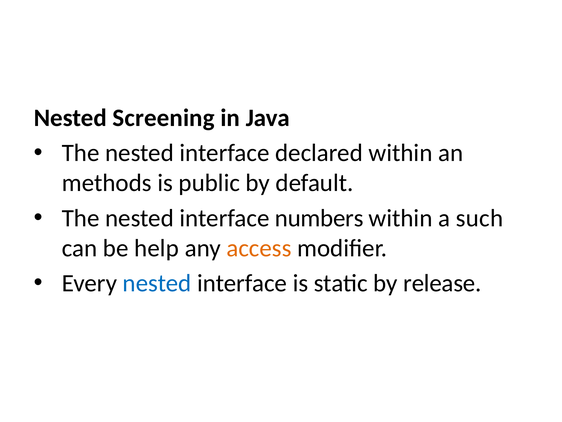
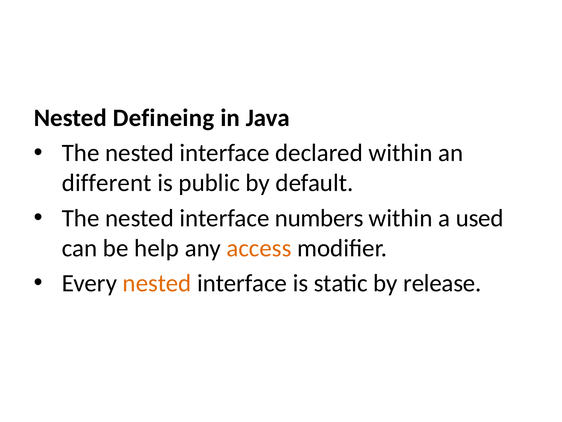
Screening: Screening -> Defineing (164, 118)
methods: methods -> different (107, 183)
such: such -> used (480, 218)
nested colour: blue -> orange (157, 283)
